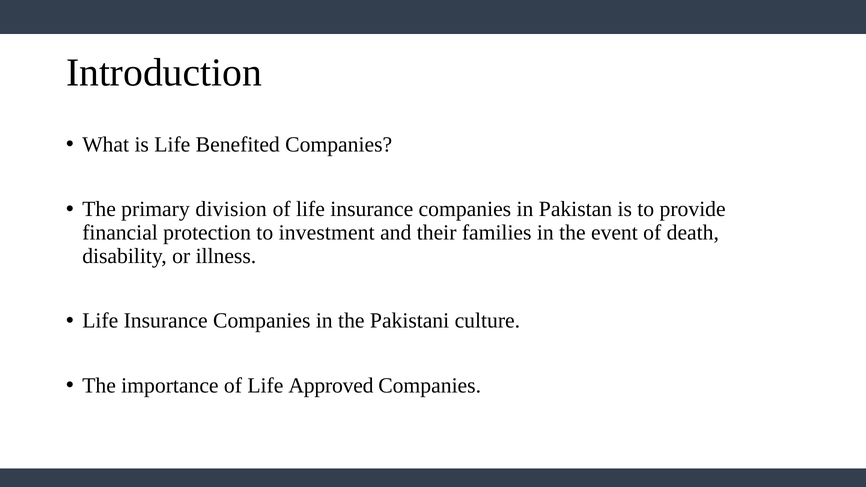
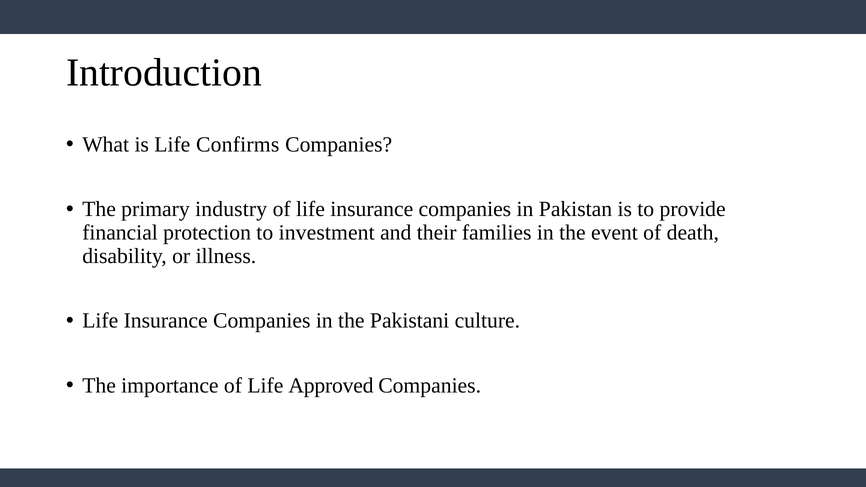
Benefited: Benefited -> Confirms (238, 144)
division: division -> industry (231, 209)
